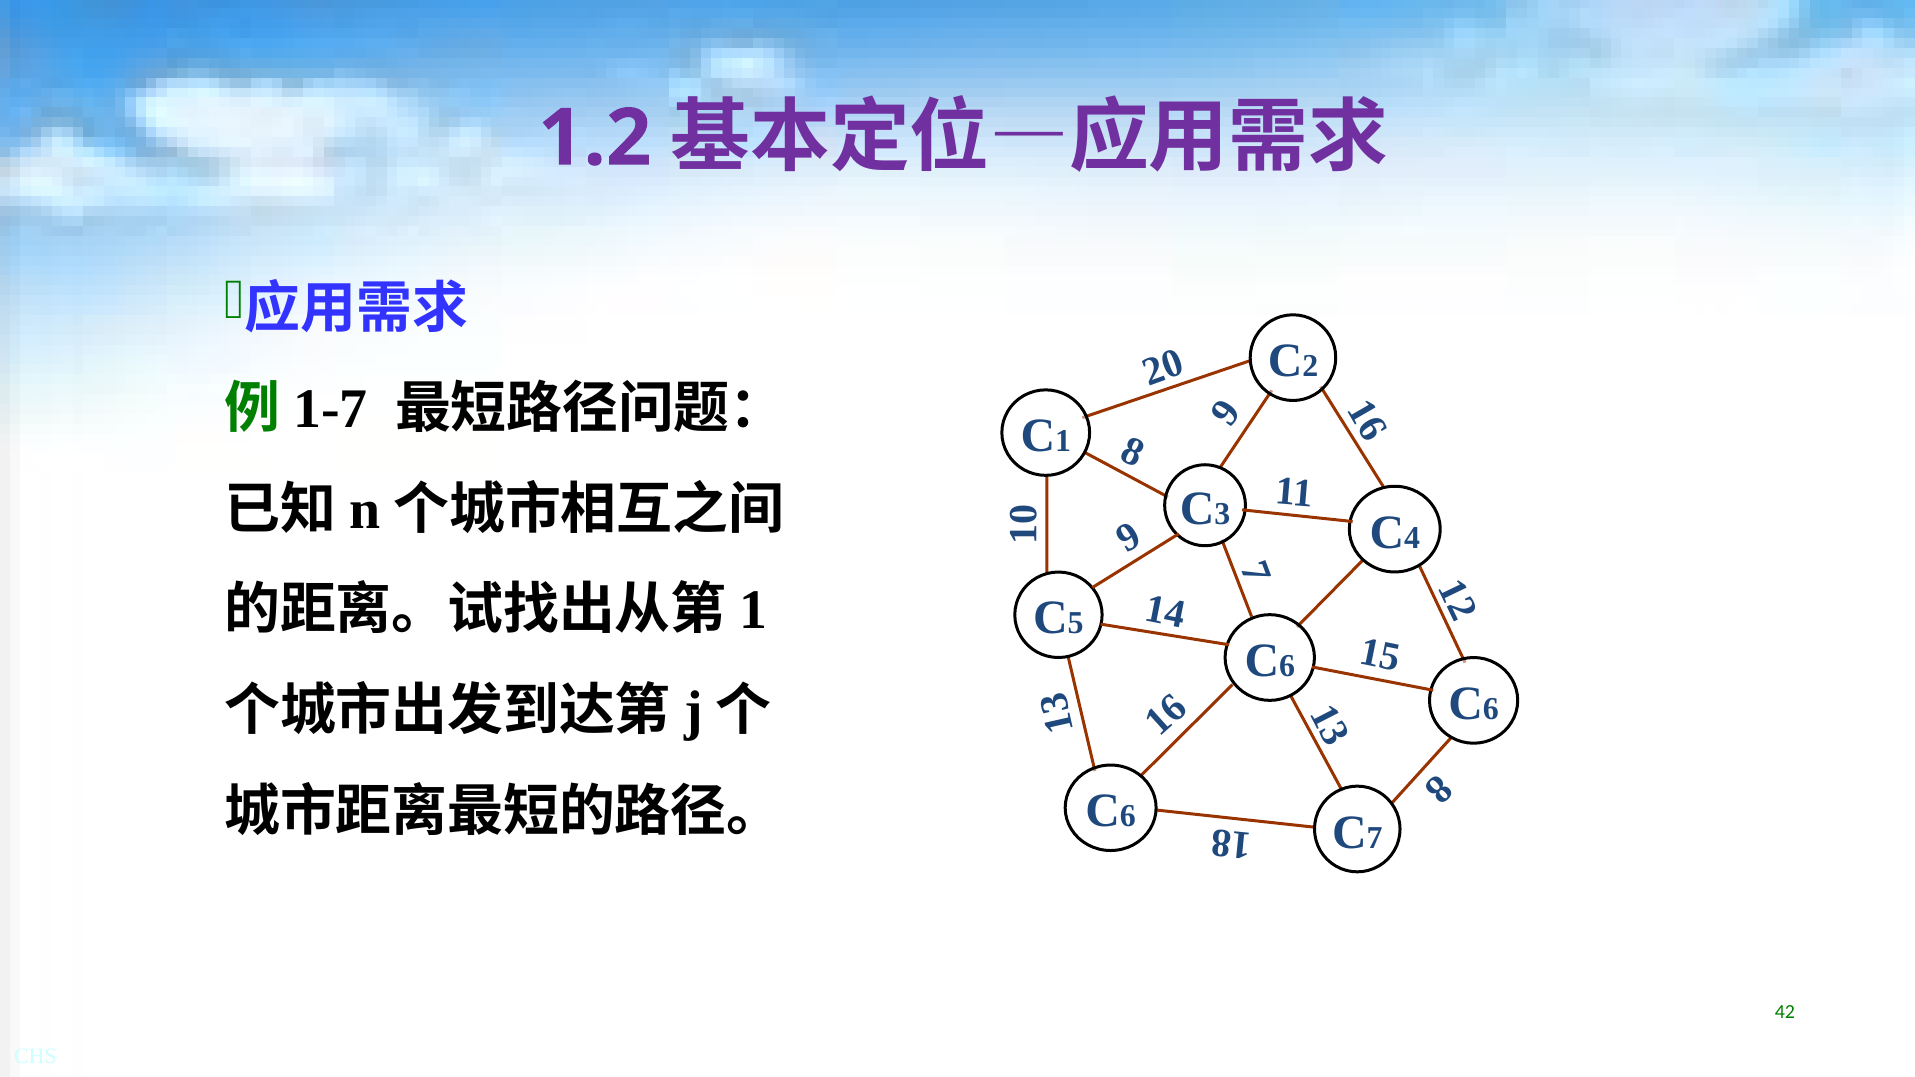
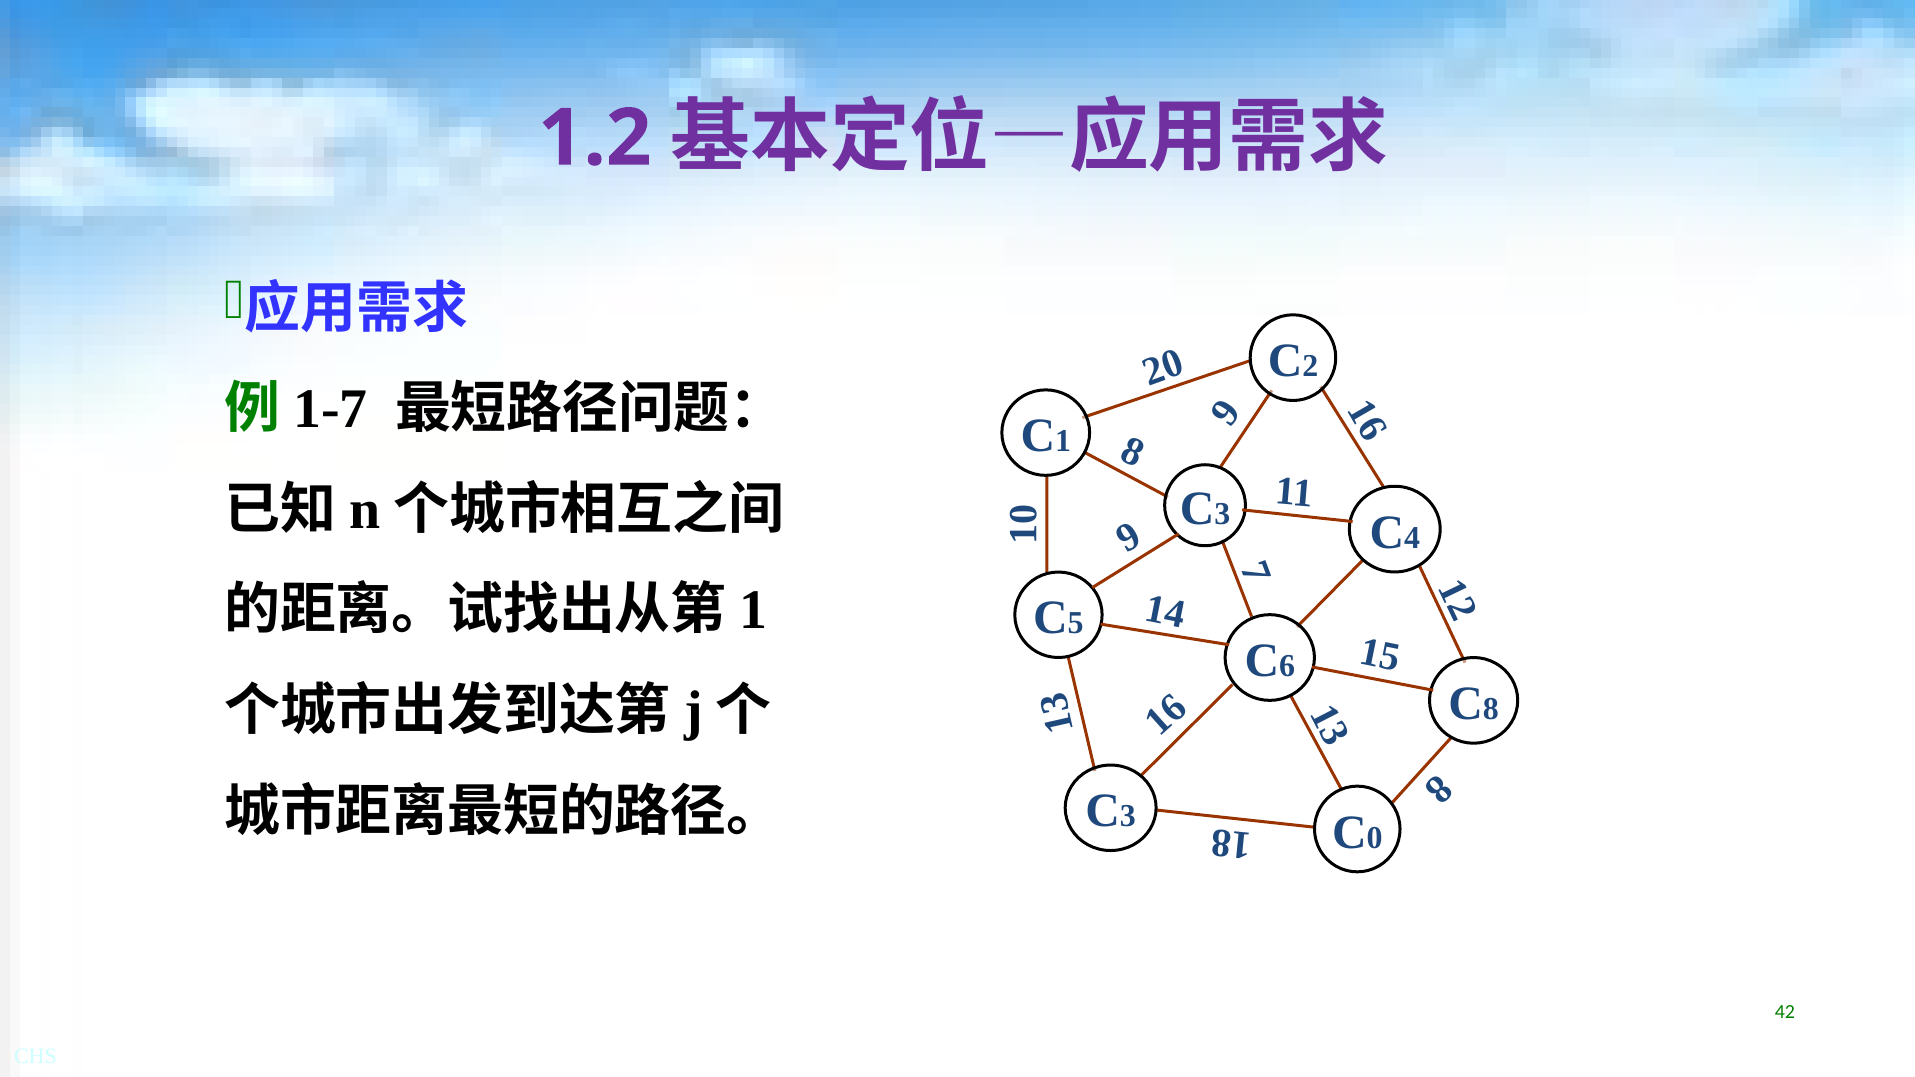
6: 6 -> 8 (1491, 709)
6: 6 -> 3 (1128, 816)
7: 7 -> 0 (1375, 838)
